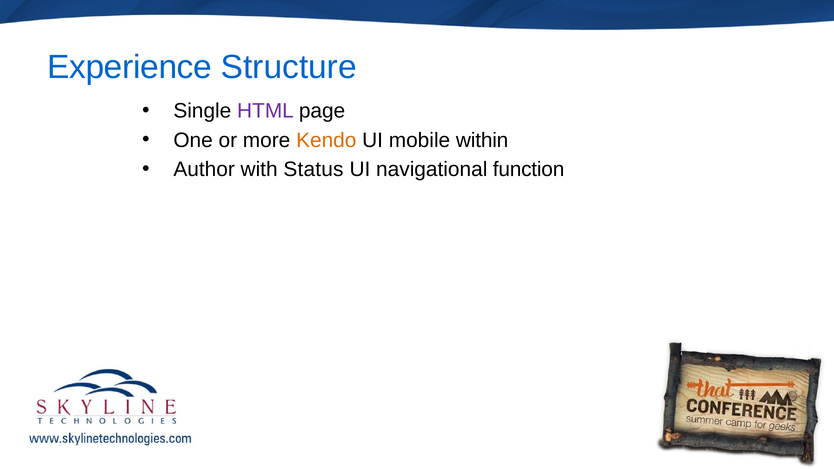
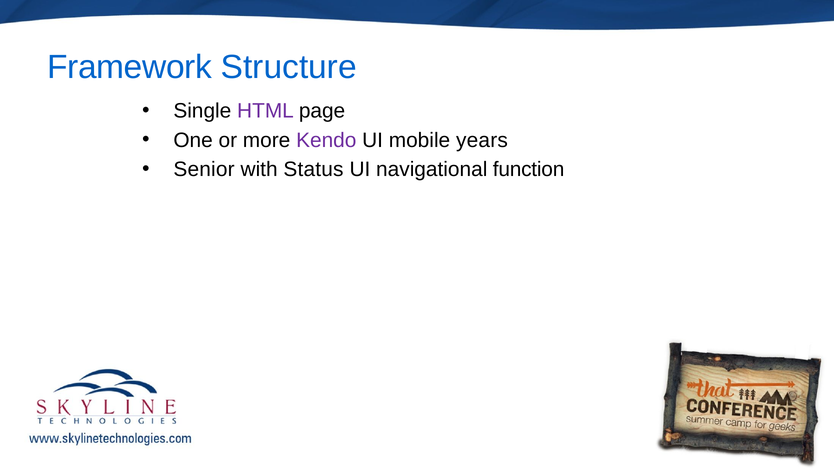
Experience: Experience -> Framework (130, 67)
Kendo colour: orange -> purple (326, 140)
within: within -> years (482, 140)
Author: Author -> Senior (204, 169)
